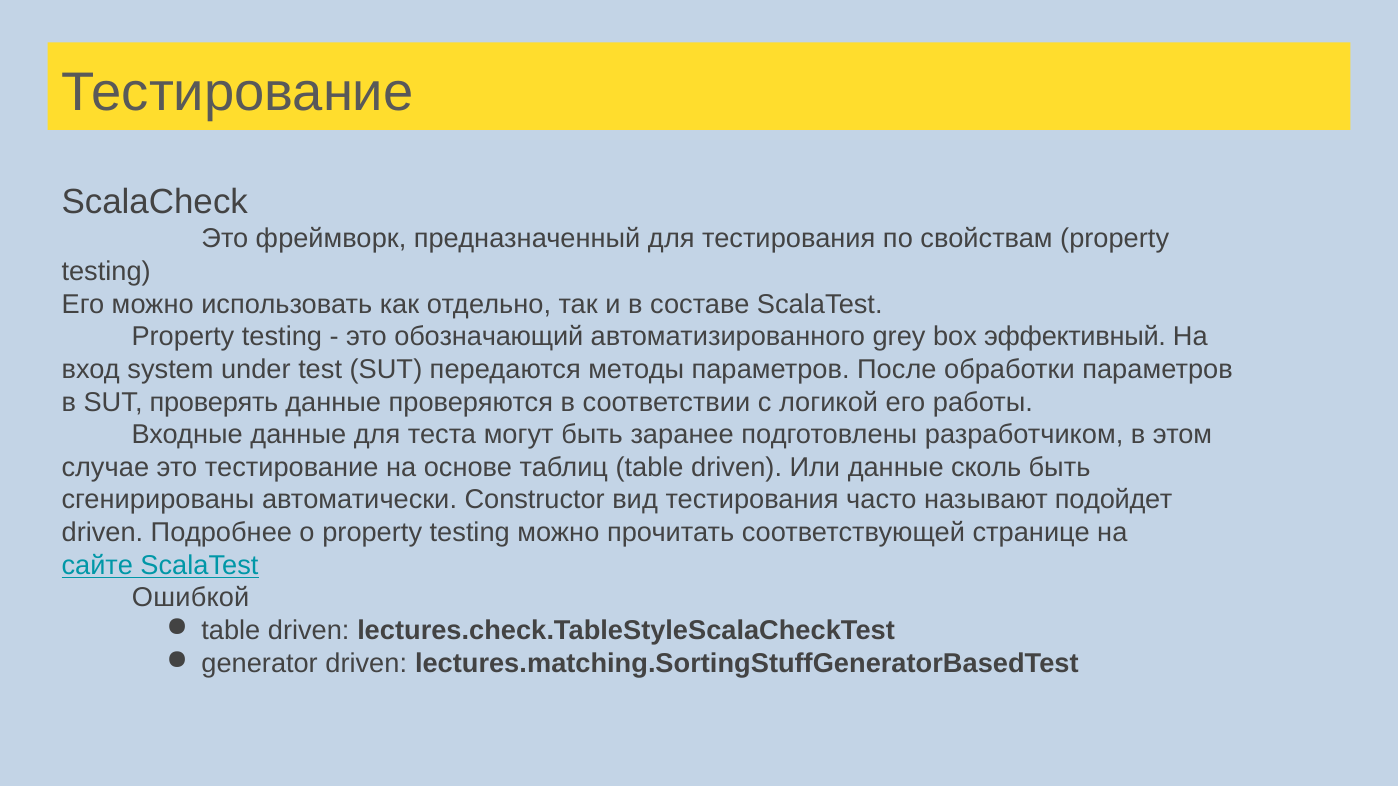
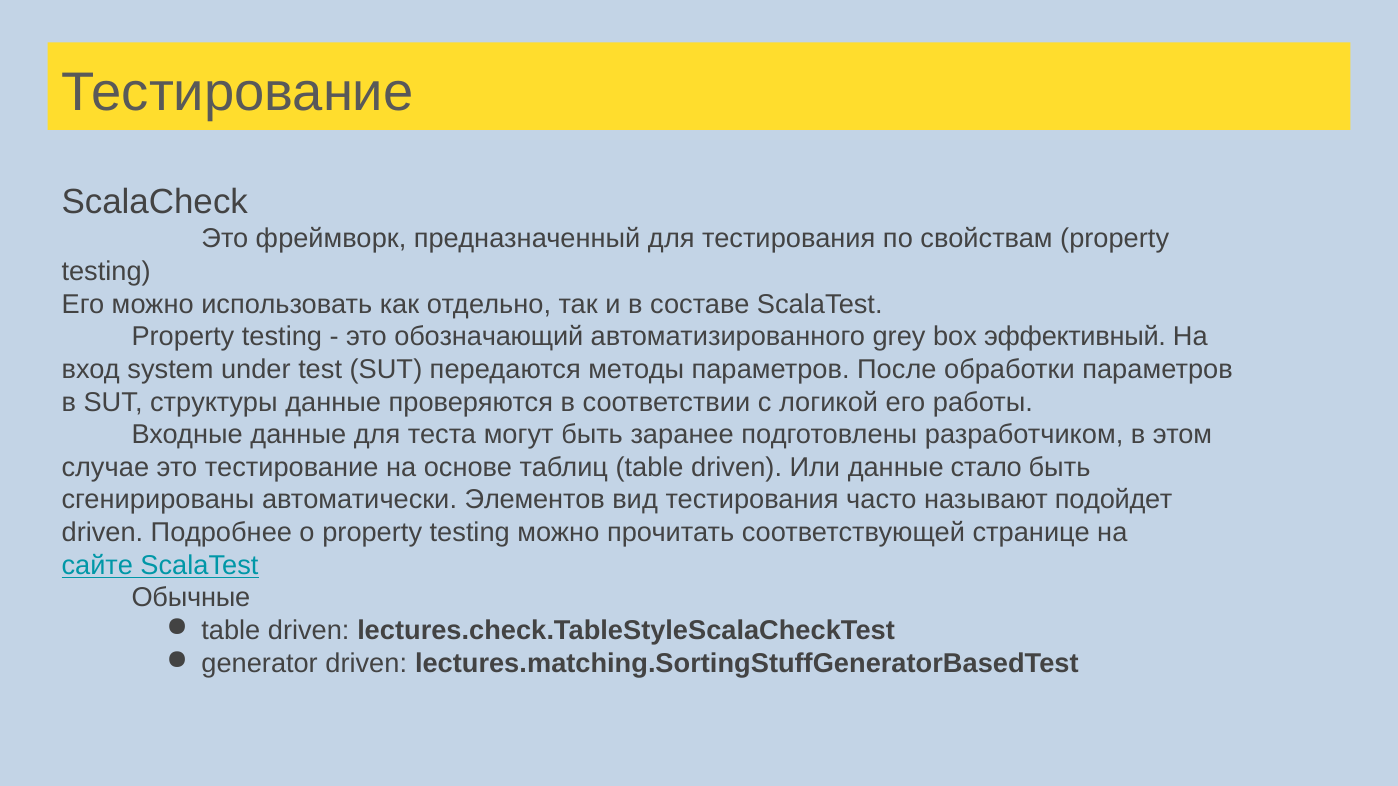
проверять: проверять -> структуры (214, 402)
сколь: сколь -> стало (986, 468)
Constructor: Constructor -> Элементов (535, 500)
Ошибкой: Ошибкой -> Обычные (191, 598)
